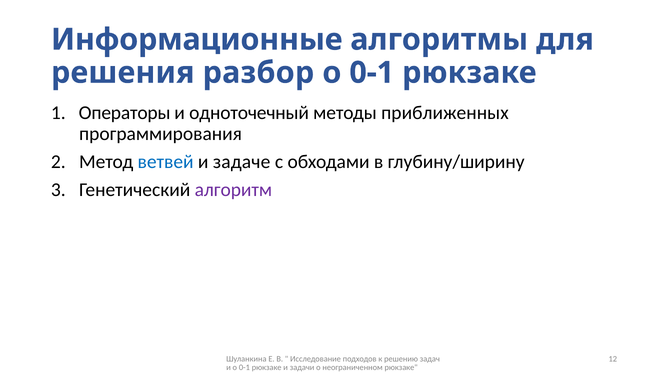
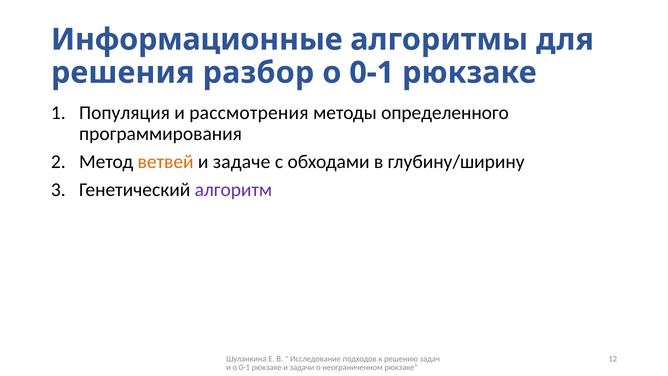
Операторы: Операторы -> Популяция (125, 113)
одноточечный: одноточечный -> рассмотрения (249, 113)
приближенных: приближенных -> определенного (445, 113)
ветвей colour: blue -> orange (166, 162)
